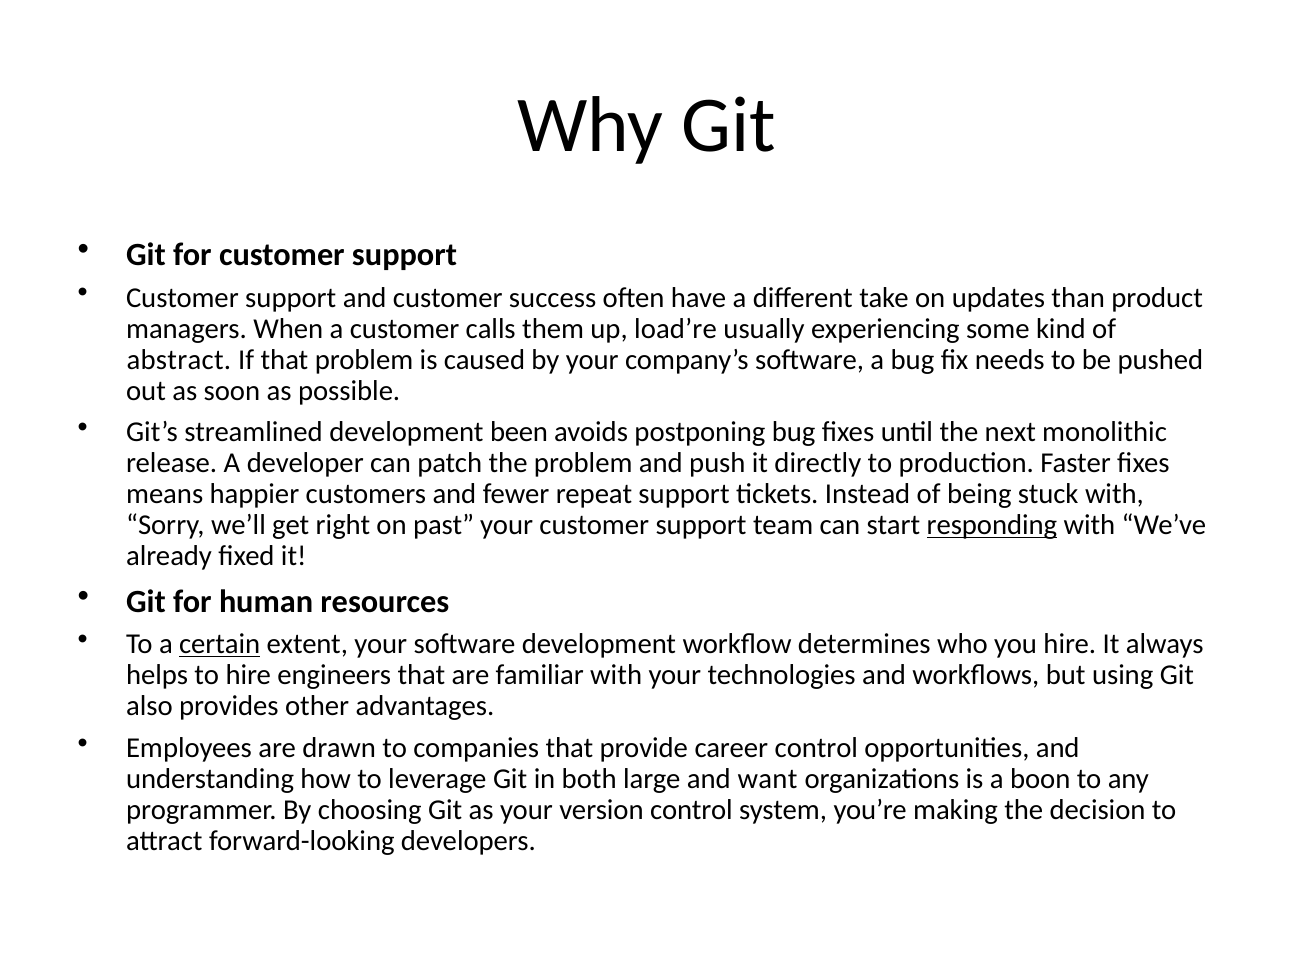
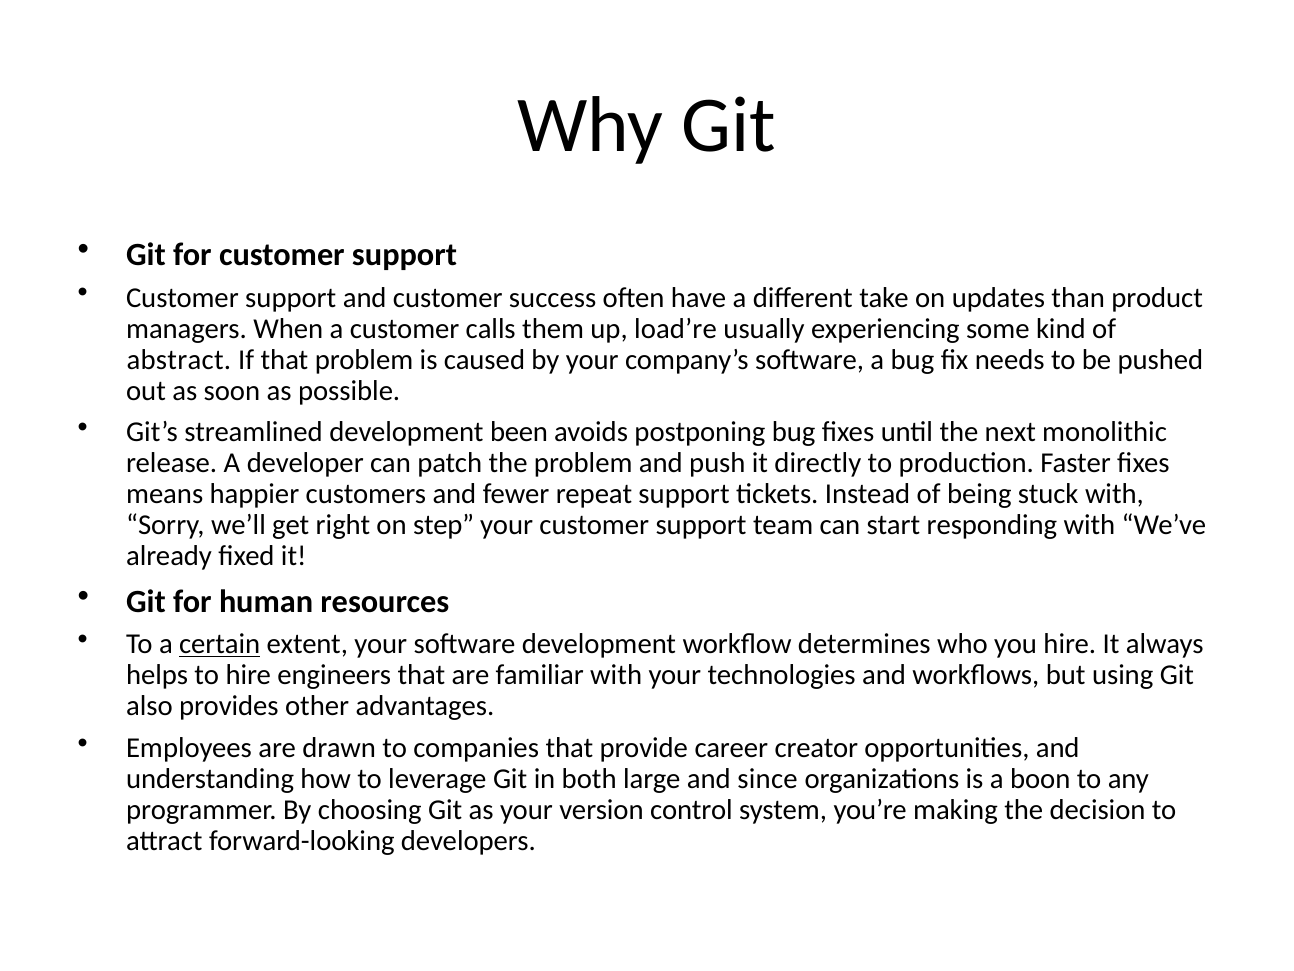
past: past -> step (444, 525)
responding underline: present -> none (992, 525)
career control: control -> creator (816, 747)
want: want -> since (767, 778)
